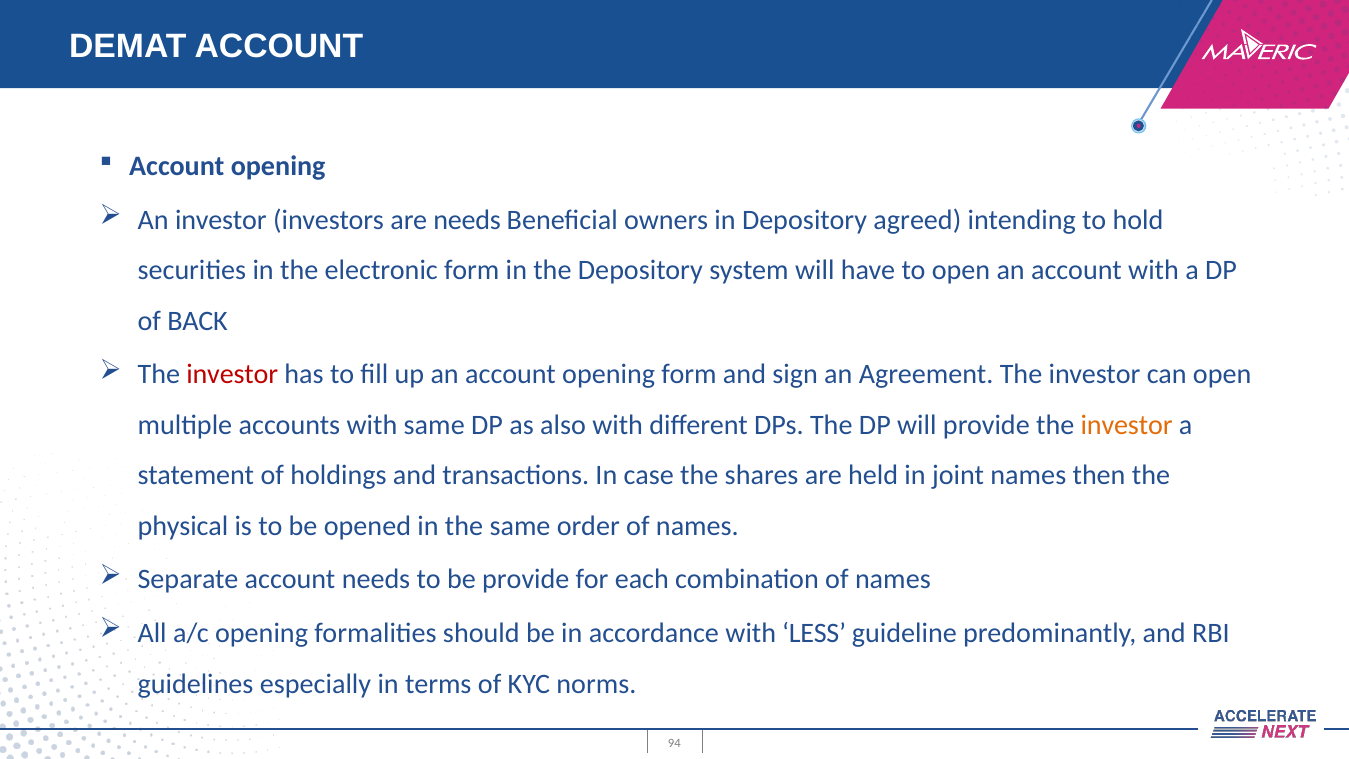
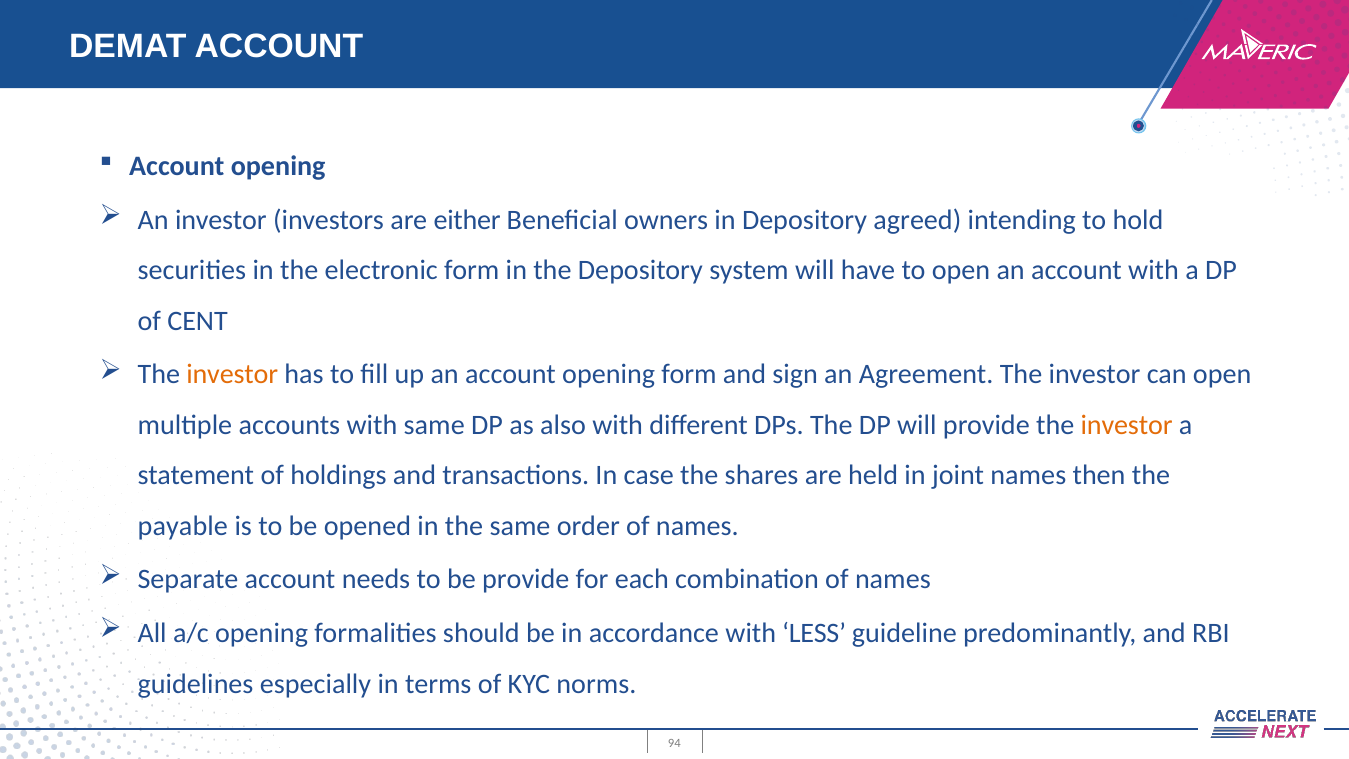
are needs: needs -> either (467, 220)
BACK: BACK -> CENT (198, 321)
investor colour: red -> orange (232, 374)
physical: physical -> payable (183, 526)
